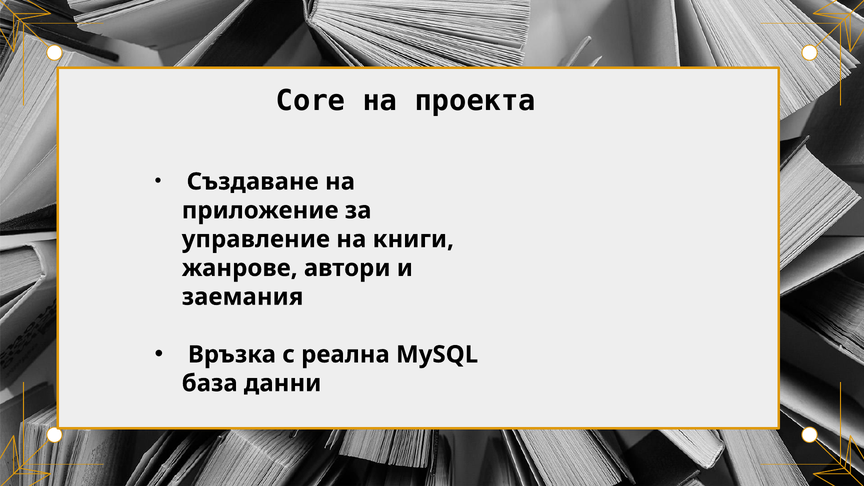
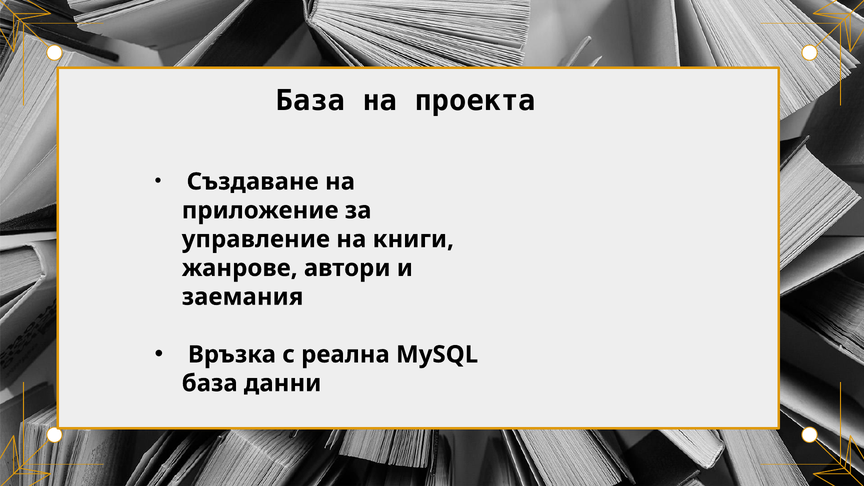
Core: Core -> База (311, 101)
